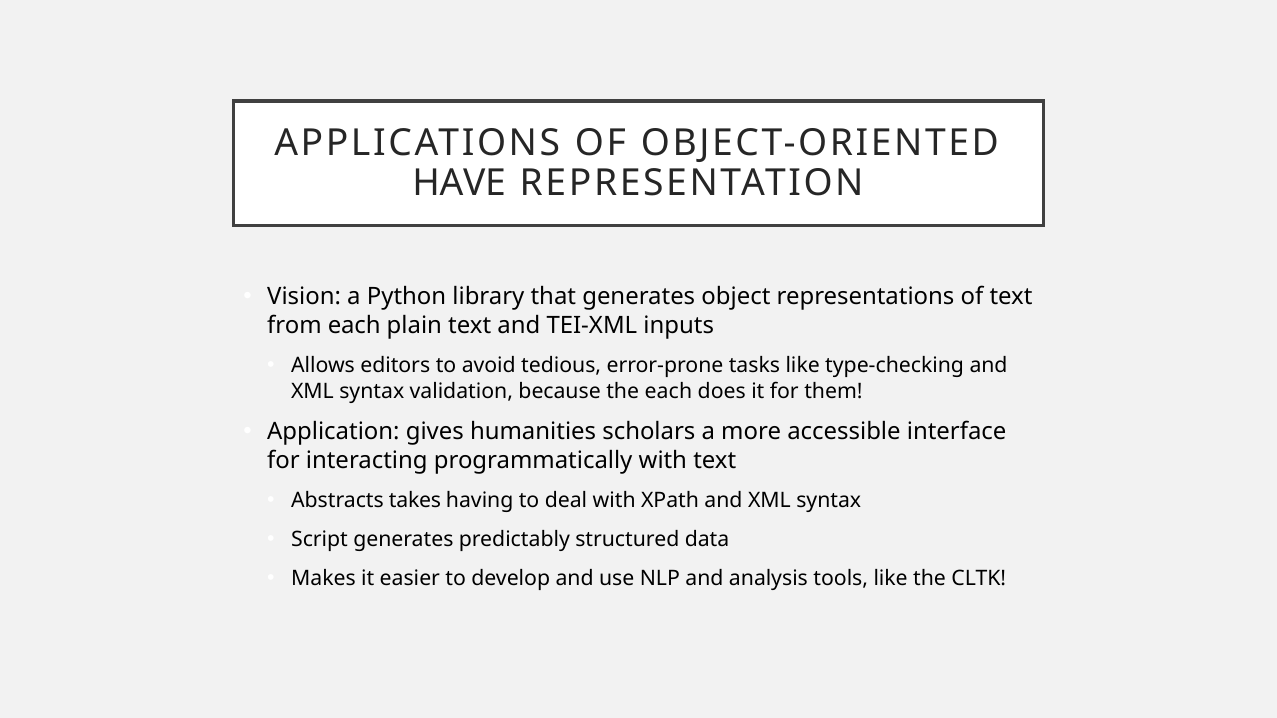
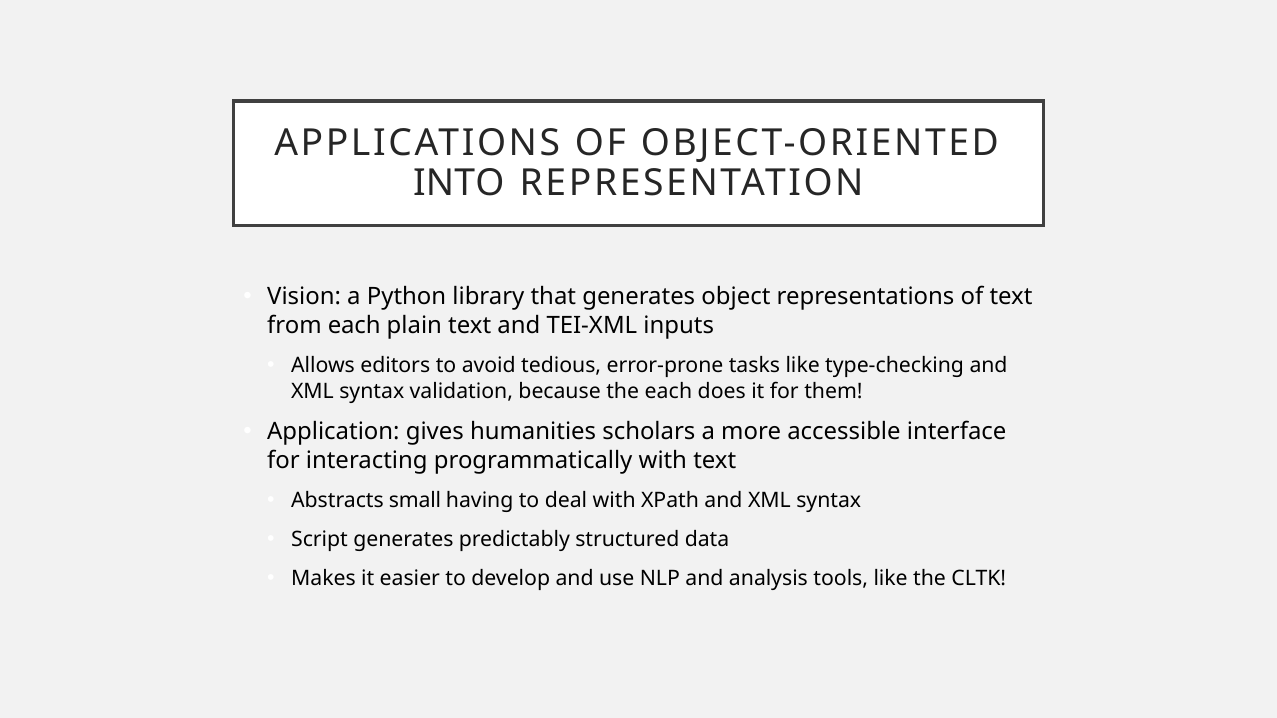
HAVE: HAVE -> INTO (459, 183)
takes: takes -> small (415, 501)
